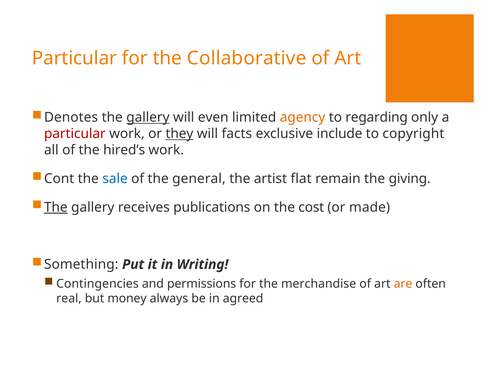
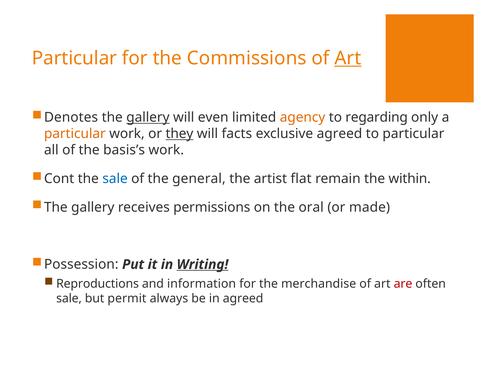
Collaborative: Collaborative -> Commissions (247, 58)
Art underline: none -> present (348, 58)
particular colour: red -> orange (75, 134)
exclusive include: include -> agreed (339, 134)
to copyright: copyright -> particular (413, 134)
hired’s: hired’s -> basis’s (124, 150)
giving: giving -> within (410, 179)
The underline: present -> none (56, 207)
publications: publications -> permissions (212, 207)
cost: cost -> oral (311, 207)
Something: Something -> Possession (81, 264)
Writing underline: none -> present (203, 264)
Contingencies: Contingencies -> Reproductions (98, 284)
permissions: permissions -> information (202, 284)
are colour: orange -> red (403, 284)
real: real -> sale (69, 298)
money: money -> permit (127, 298)
